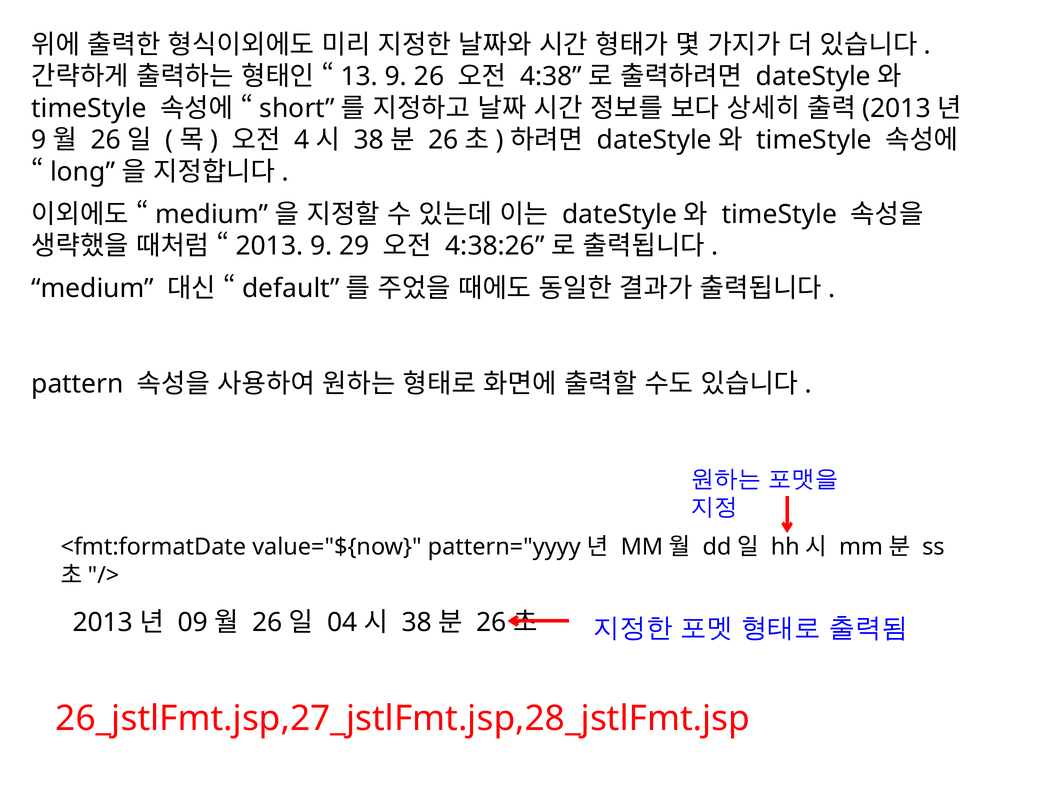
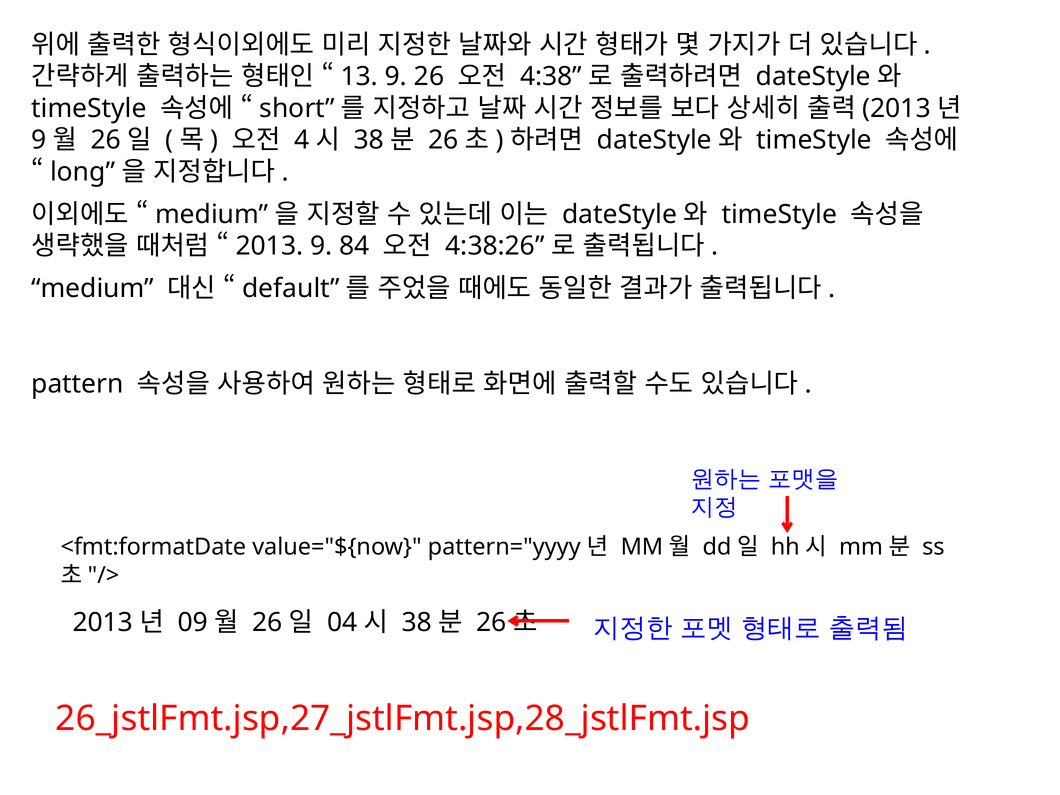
29: 29 -> 84 (354, 246)
